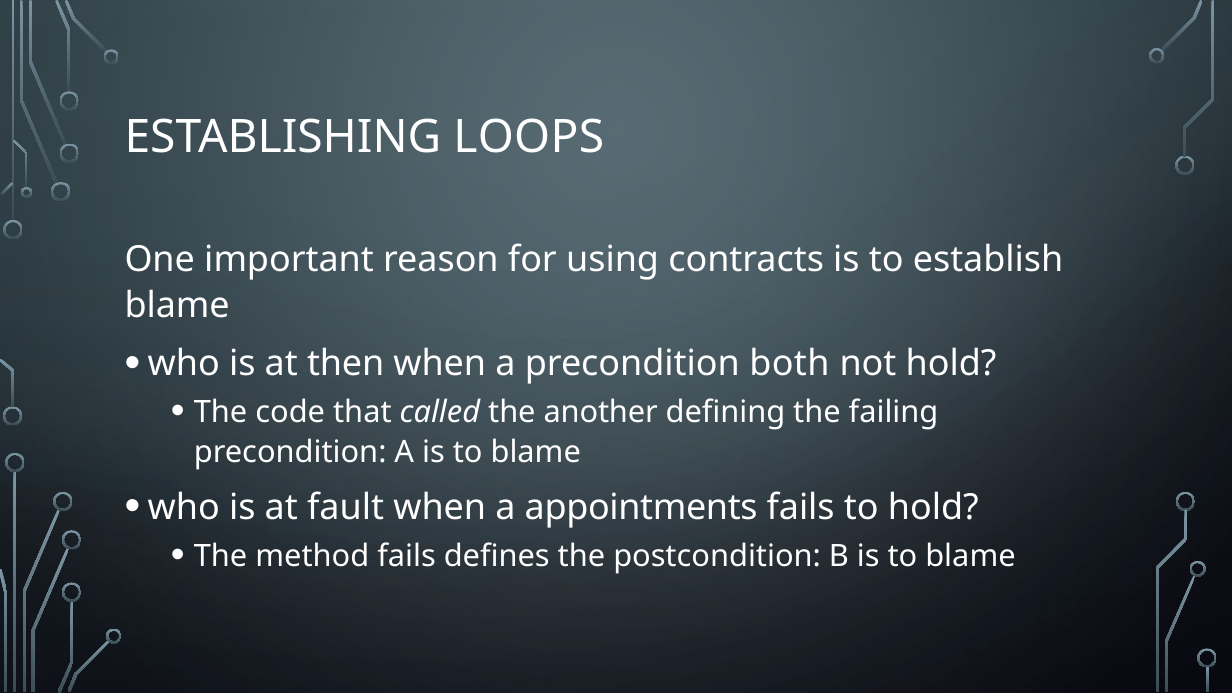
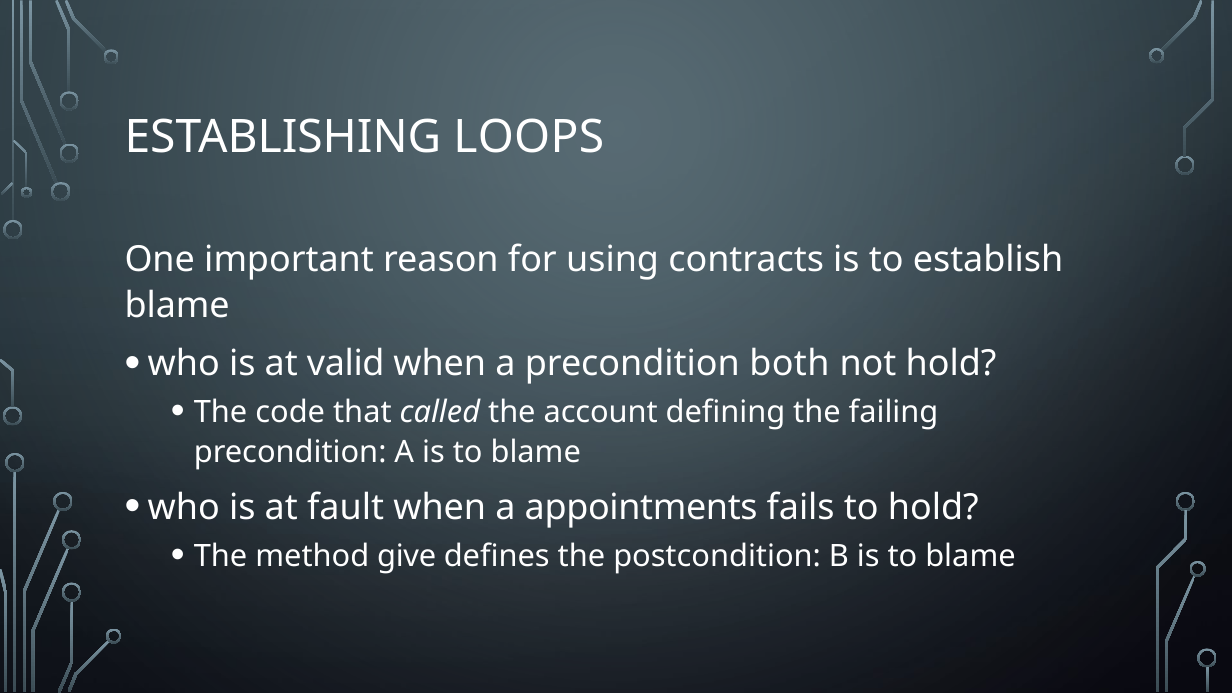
then: then -> valid (346, 364)
another: another -> account (601, 413)
method fails: fails -> give (407, 556)
